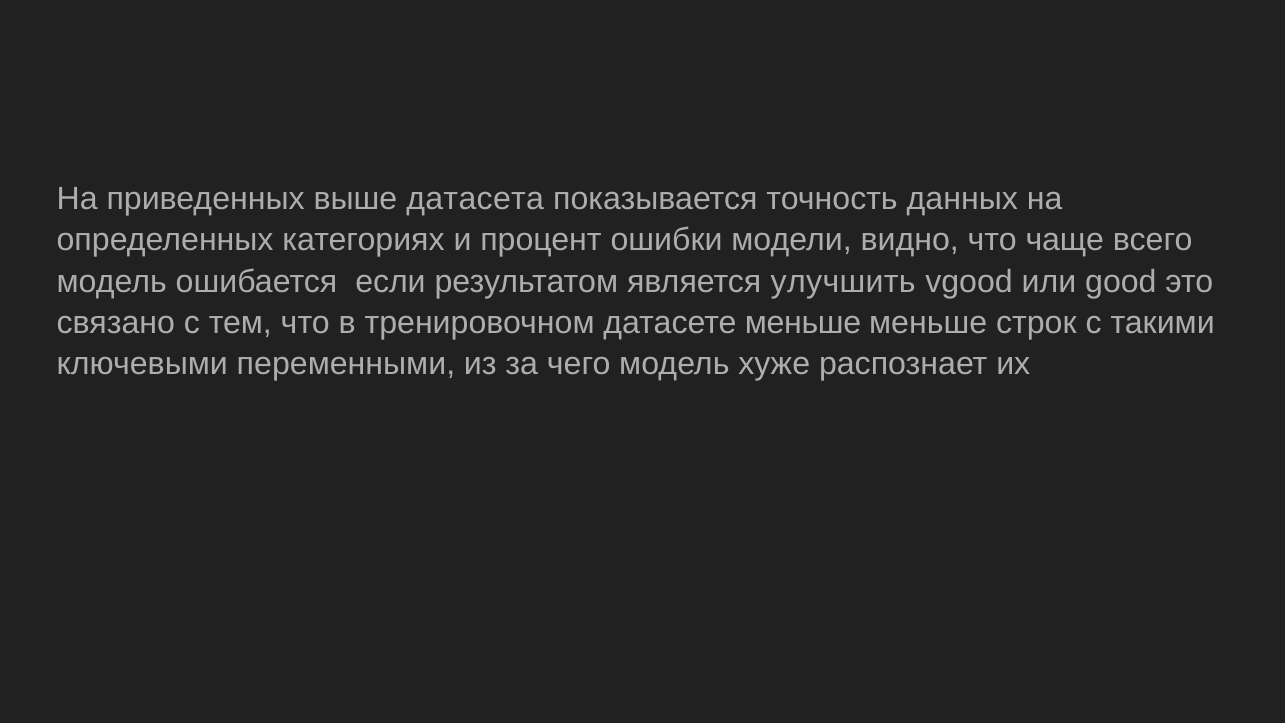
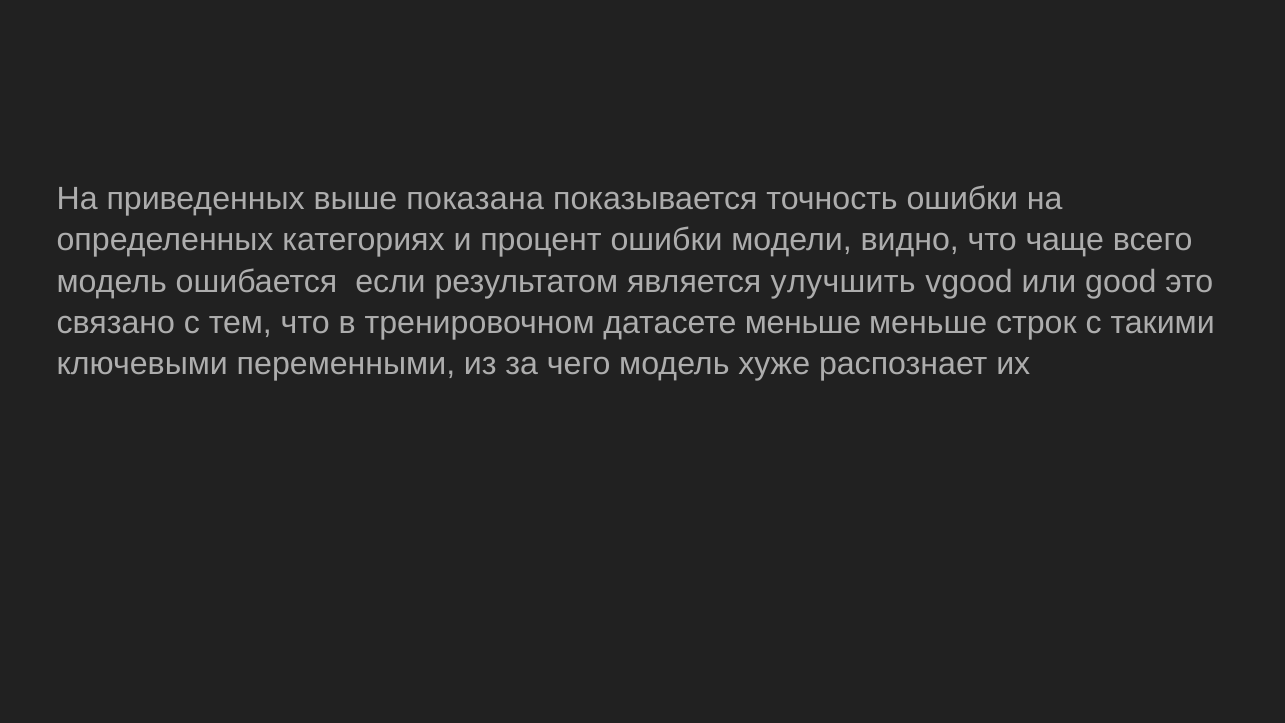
датасета: датасета -> показана (475, 199)
точность данных: данных -> ошибки (962, 199)
